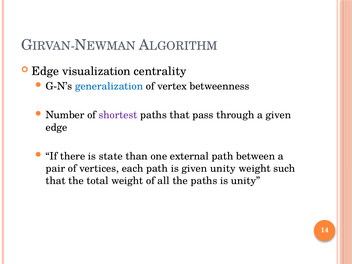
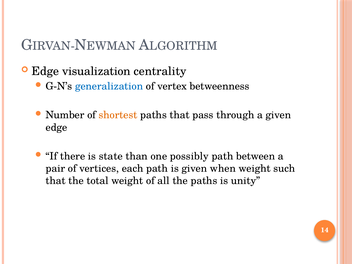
shortest colour: purple -> orange (118, 115)
external: external -> possibly (189, 156)
given unity: unity -> when (223, 168)
